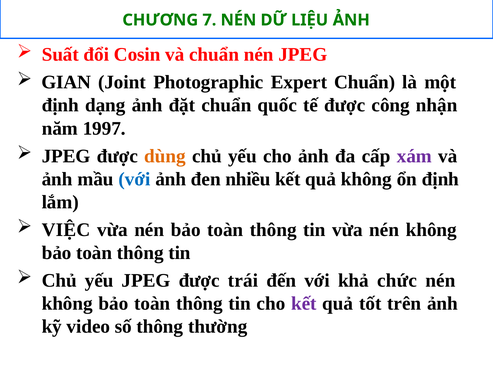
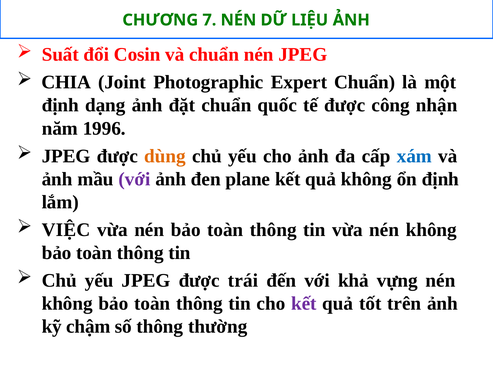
GIAN: GIAN -> CHIA (66, 82)
1997: 1997 -> 1996 (104, 128)
xám colour: purple -> blue (414, 156)
với colour: blue -> purple (134, 179)
nhiều: nhiều -> plane (248, 179)
chức: chức -> vựng (397, 280)
video: video -> chậm (88, 326)
